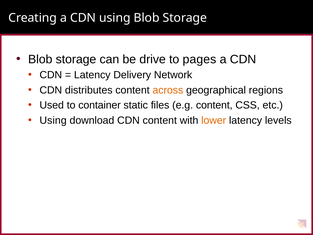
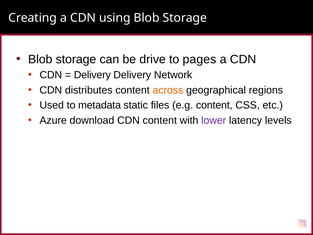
Latency: Latency -> Delivery (92, 75)
container: container -> metadata (100, 105)
Using: Using -> Azure (53, 120)
lower colour: orange -> purple (214, 120)
